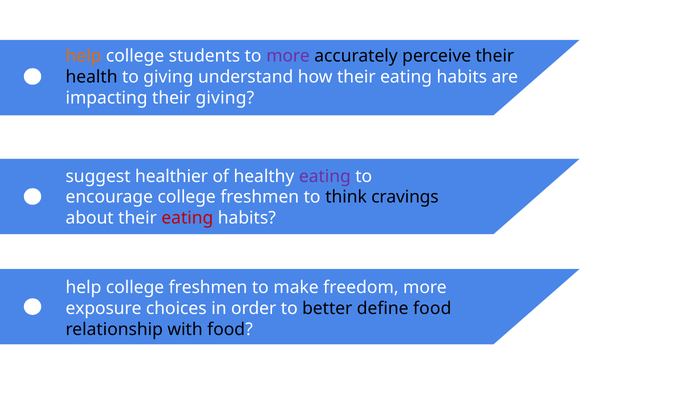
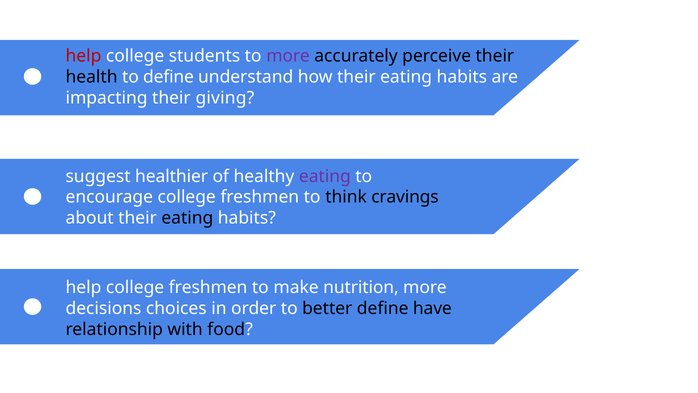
help colour: orange -> red (84, 56)
to giving: giving -> define (169, 77)
eating colour: red -> black (187, 218)
freedom: freedom -> nutrition (361, 287)
exposure: exposure -> decisions (103, 308)
define food: food -> have (432, 308)
